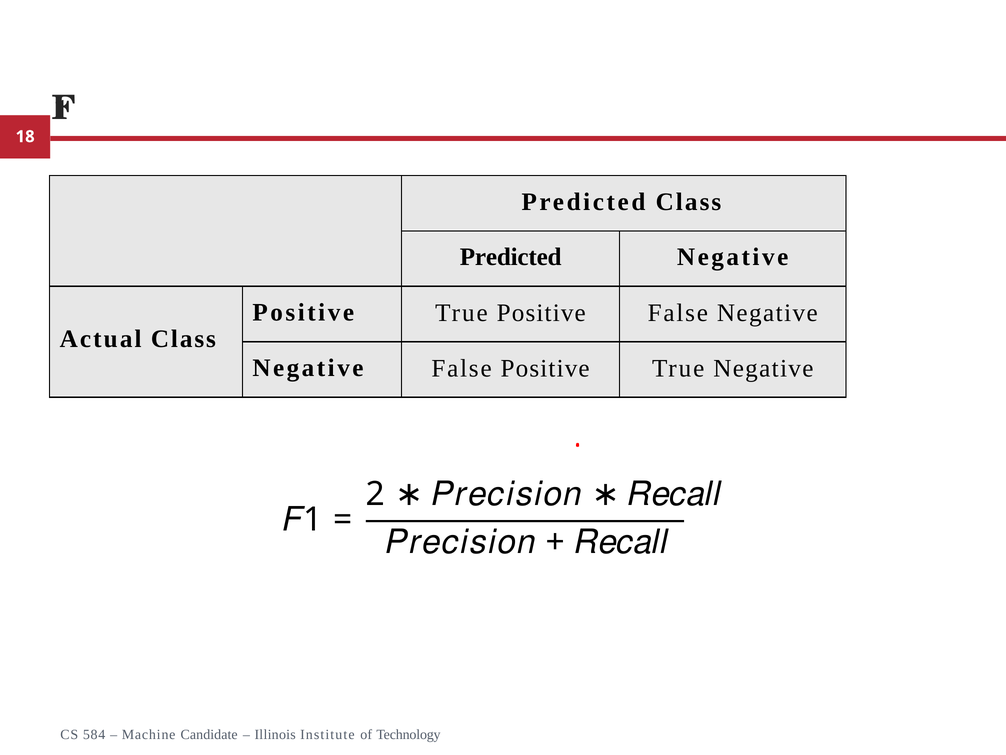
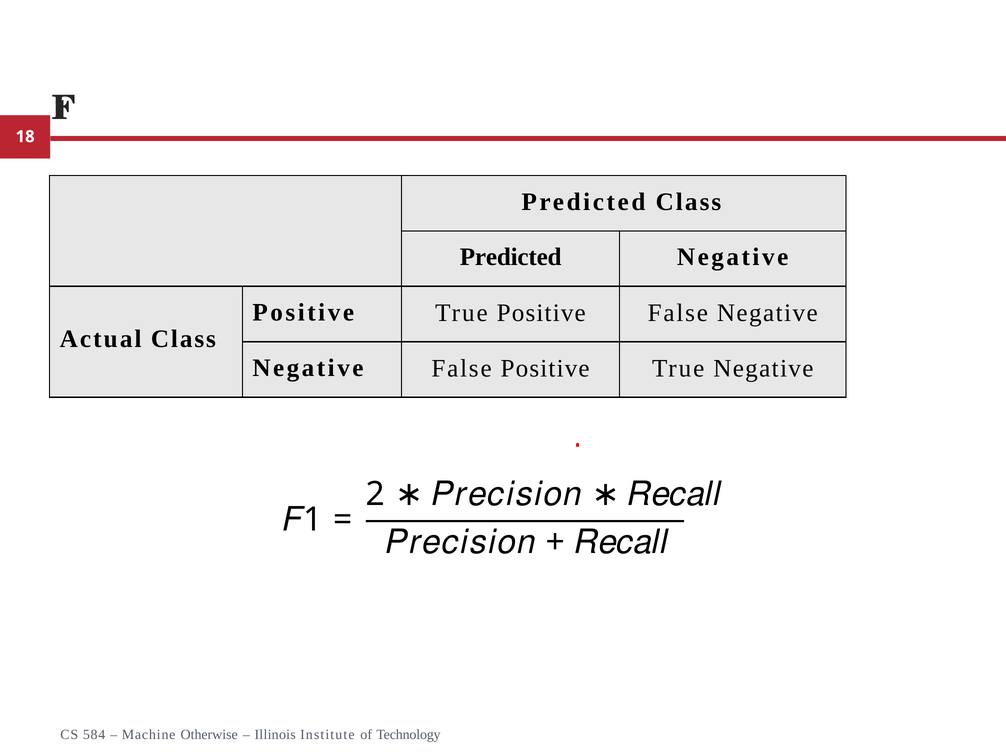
Candidate: Candidate -> Otherwise (209, 734)
